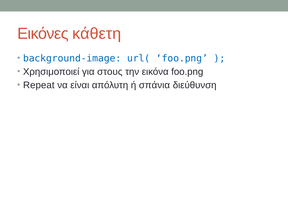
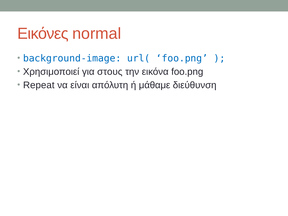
κάθετη: κάθετη -> normal (97, 34)
σπάνια: σπάνια -> μάθαμε (155, 85)
